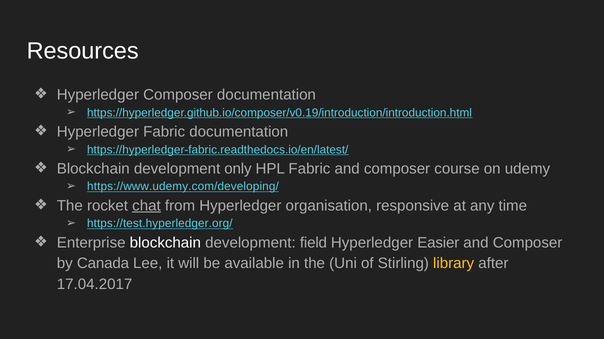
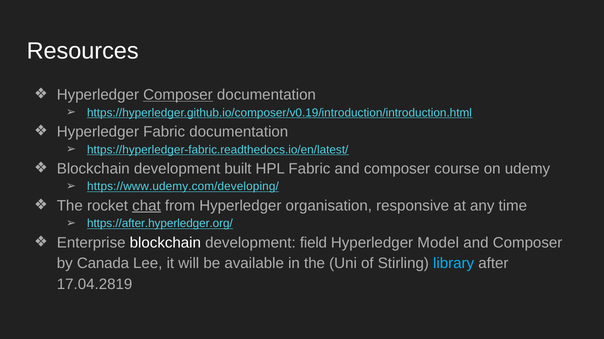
Composer underline: none -> present (178, 95)
only: only -> built (238, 169)
https://test.hyperledger.org/: https://test.hyperledger.org/ -> https://after.hyperledger.org/ (160, 224)
Easier: Easier -> Model (438, 243)
library colour: yellow -> light blue (454, 264)
17.04.2017: 17.04.2017 -> 17.04.2819 (95, 285)
